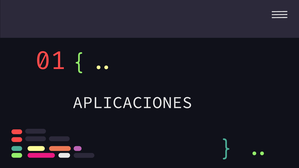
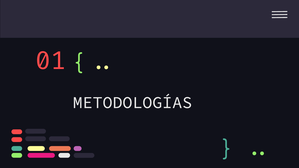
APLICACIONES: APLICACIONES -> METODOLOGÍAS (132, 103)
